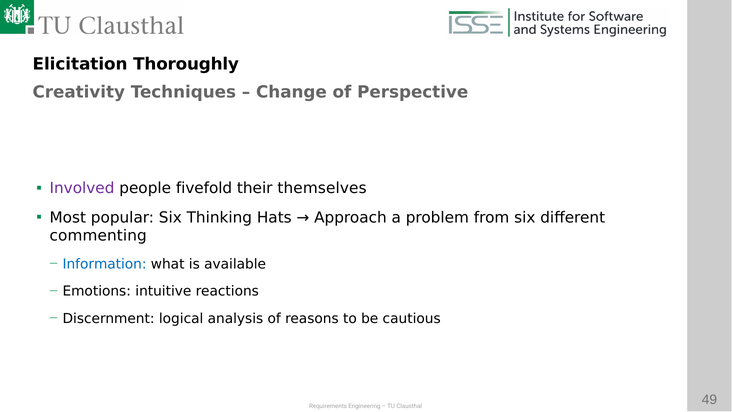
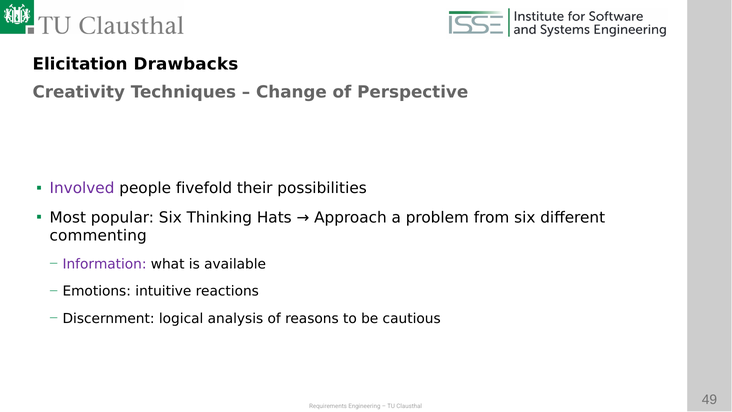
Thoroughly: Thoroughly -> Drawbacks (186, 64)
themselves: themselves -> possibilities (322, 188)
Information colour: blue -> purple (105, 264)
